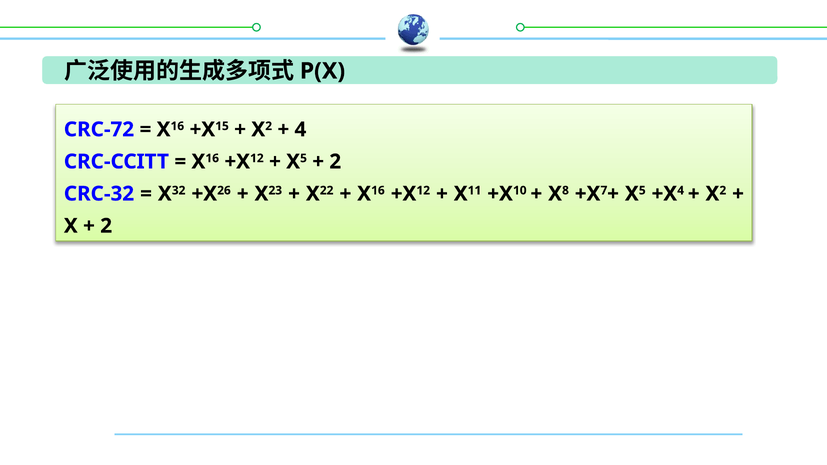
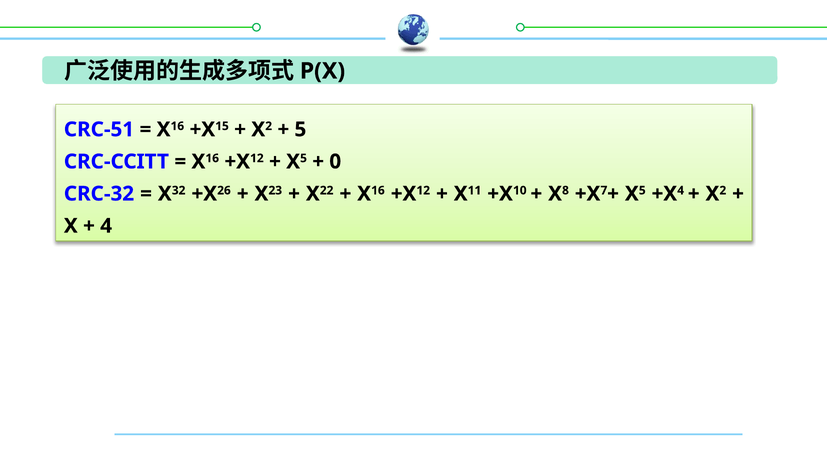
CRC-72: CRC-72 -> CRC-51 (99, 130)
4: 4 -> 5 (300, 130)
2: 2 -> 0 (335, 162)
2: 2 -> 4 (106, 226)
